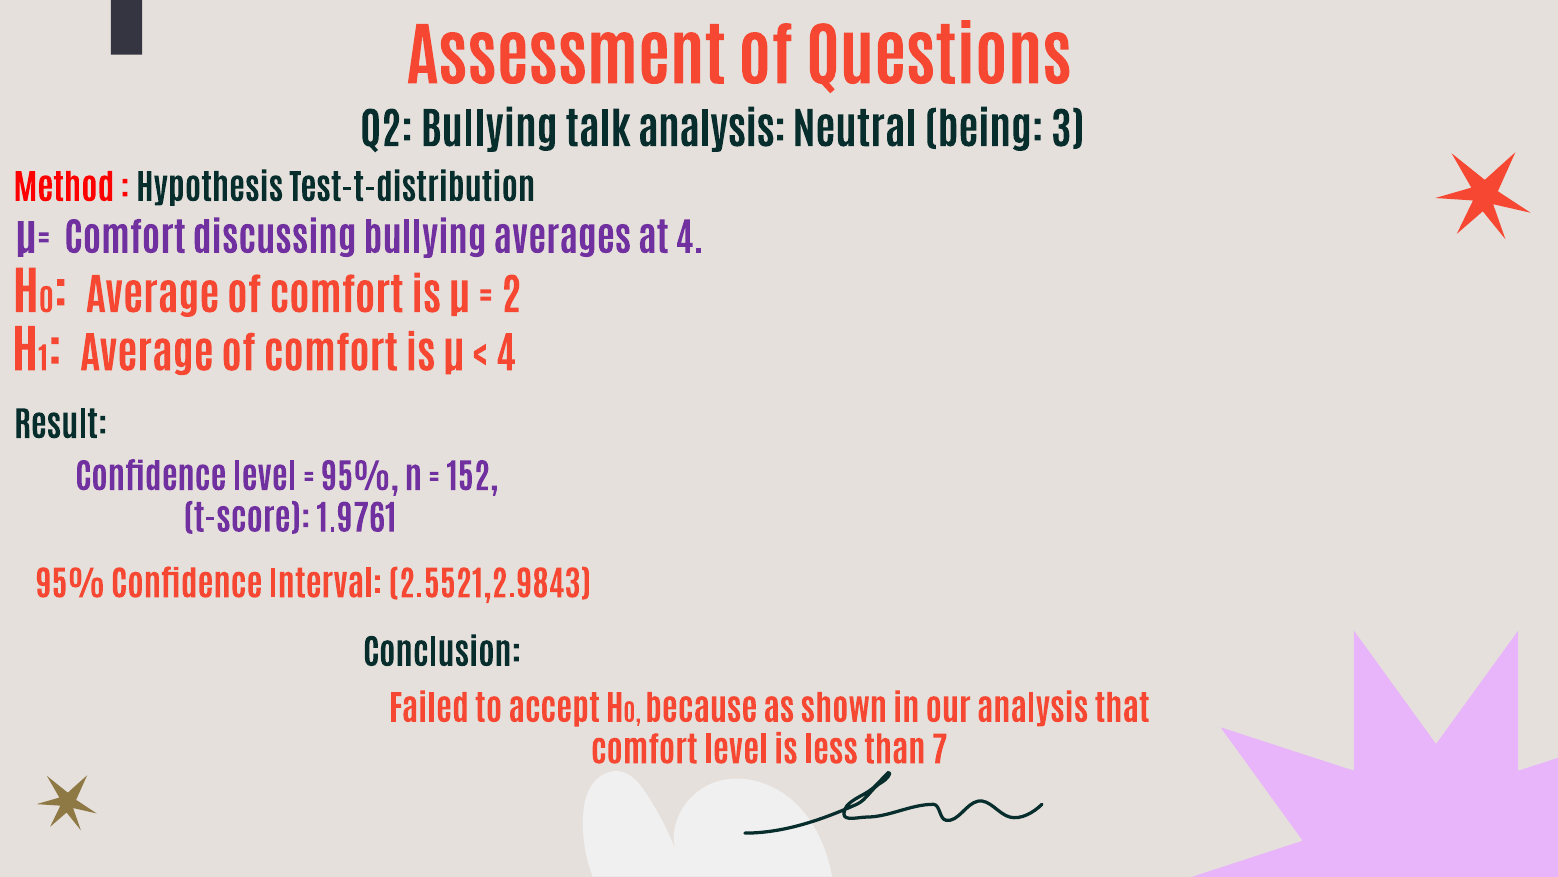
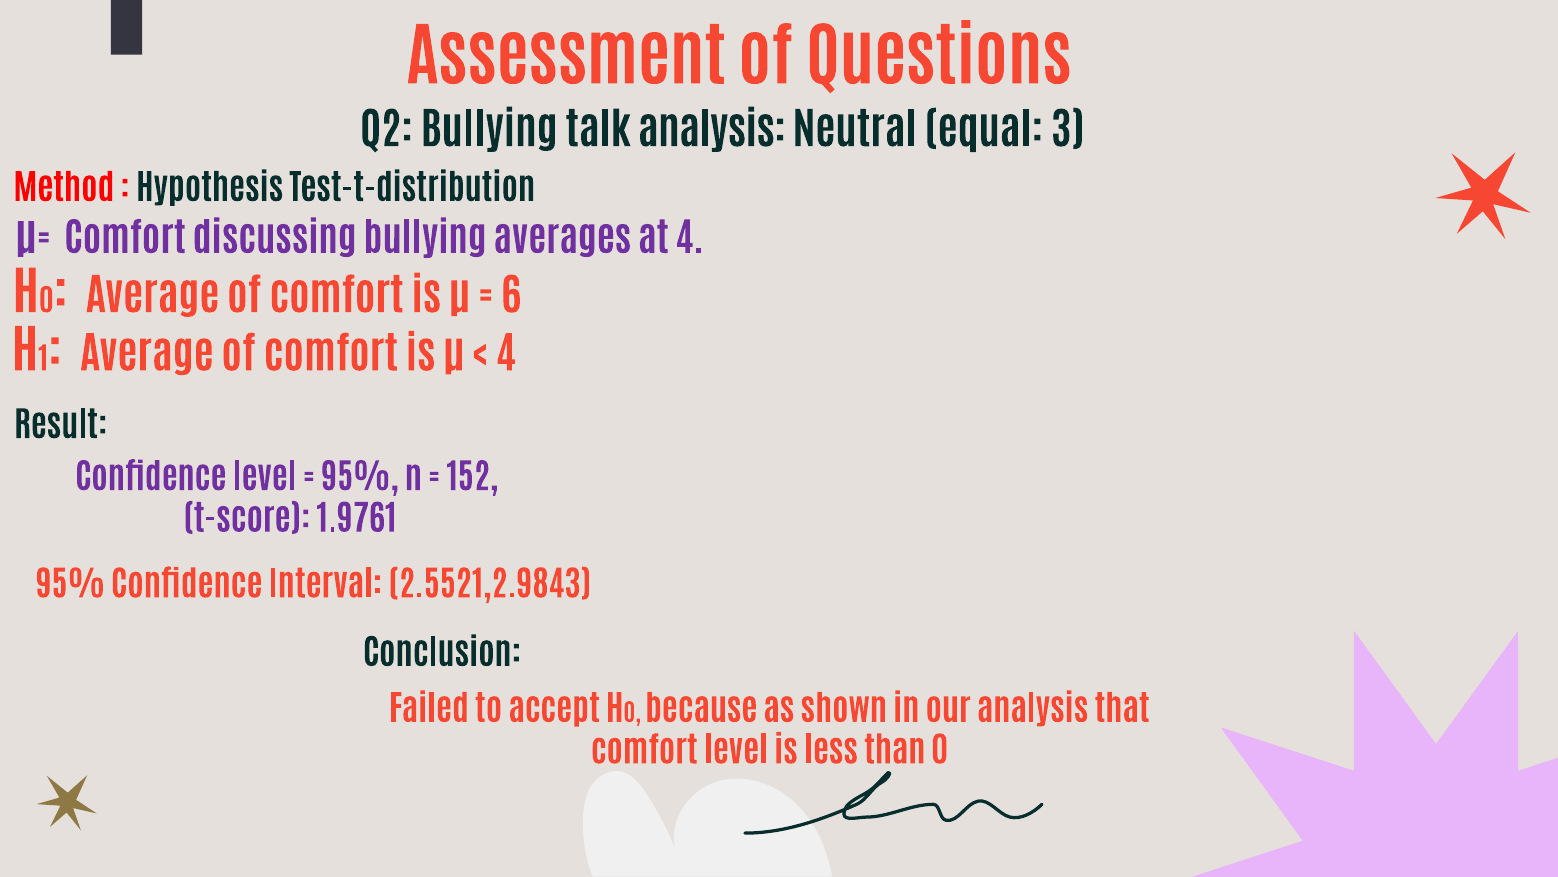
being: being -> equal (984, 132)
2: 2 -> 6 (511, 298)
than 7: 7 -> 0 (940, 751)
